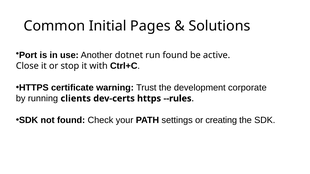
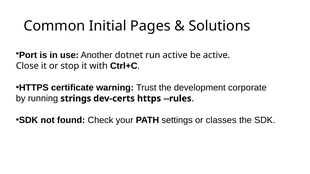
run found: found -> active (175, 55)
clients: clients -> strings (76, 99)
creating: creating -> classes (221, 120)
